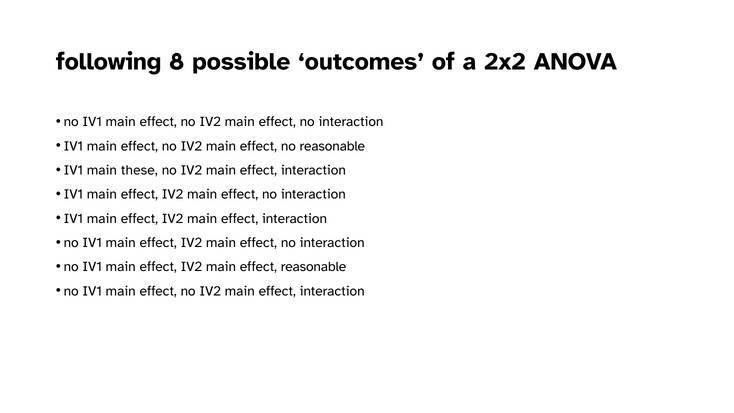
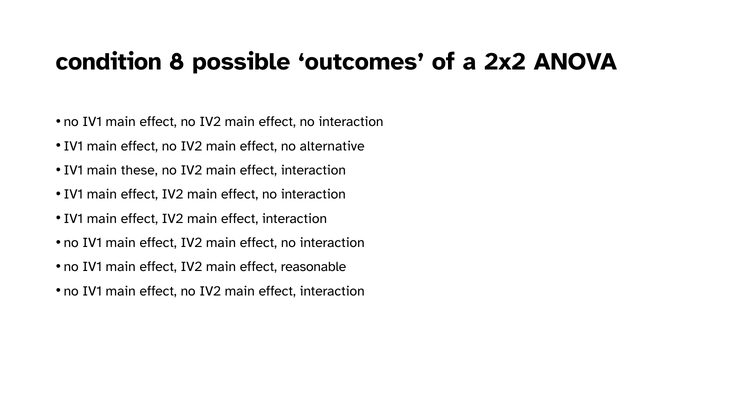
following: following -> condition (109, 62)
no reasonable: reasonable -> alternative (332, 146)
